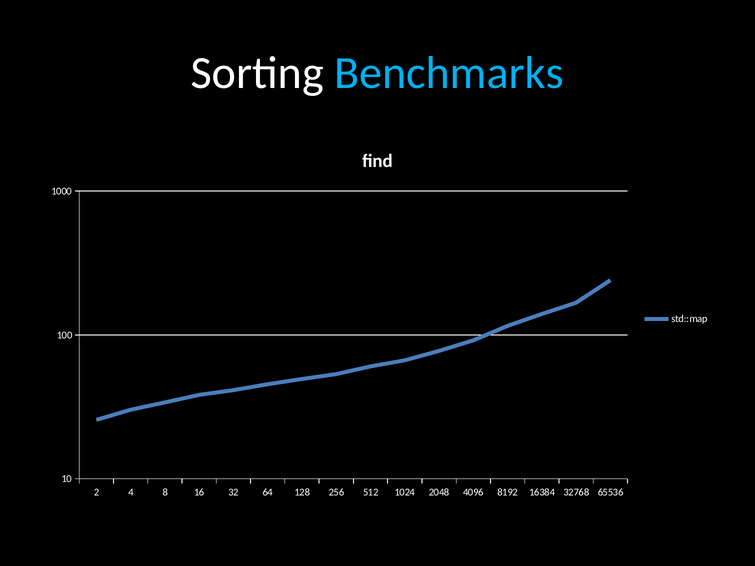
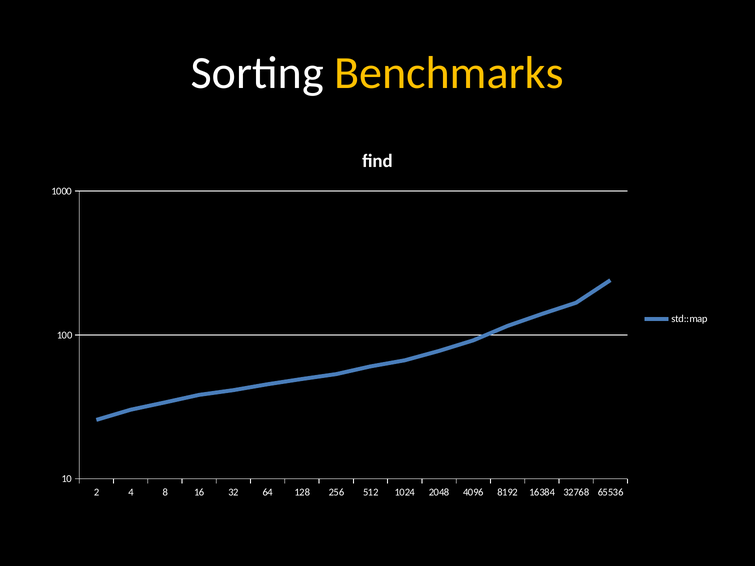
Benchmarks colour: light blue -> yellow (449, 73)
